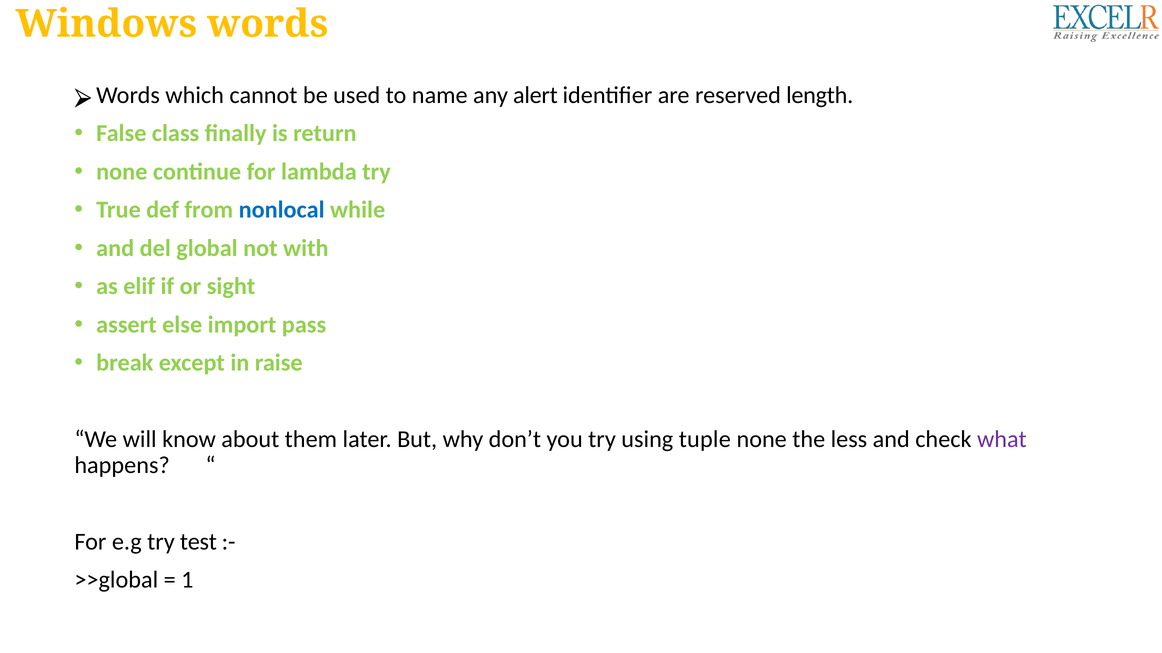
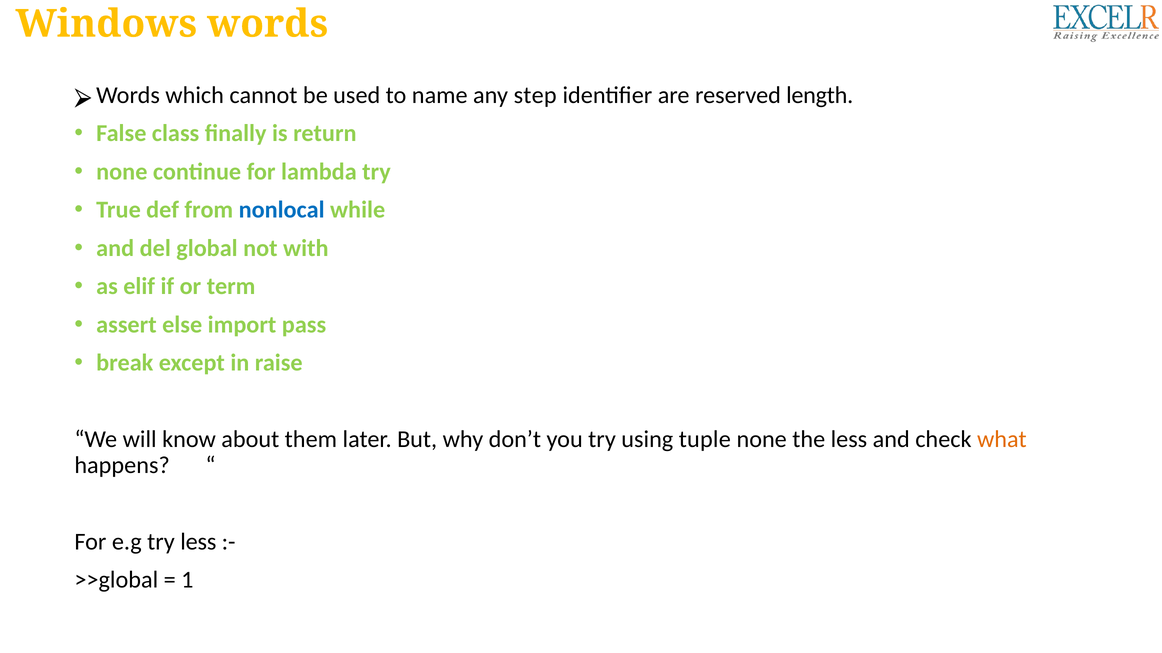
alert: alert -> step (535, 95)
sight: sight -> term (231, 287)
what colour: purple -> orange (1002, 440)
try test: test -> less (198, 542)
